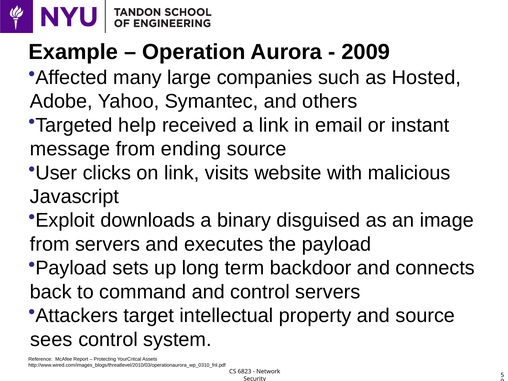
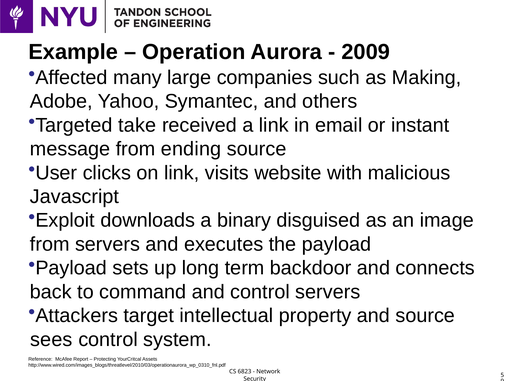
Hosted: Hosted -> Making (427, 78)
help: help -> take (137, 125)
